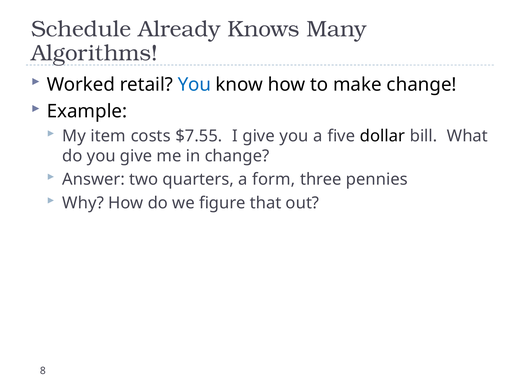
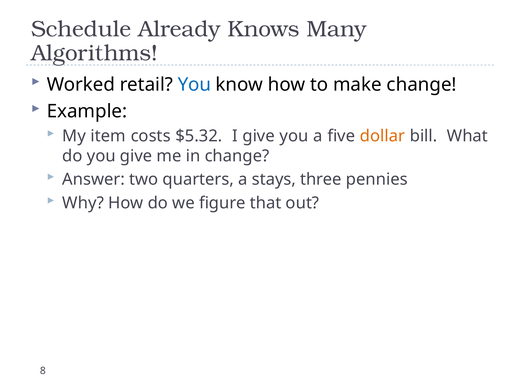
$7.55: $7.55 -> $5.32 (199, 136)
dollar colour: black -> orange (382, 136)
form: form -> stays (274, 179)
